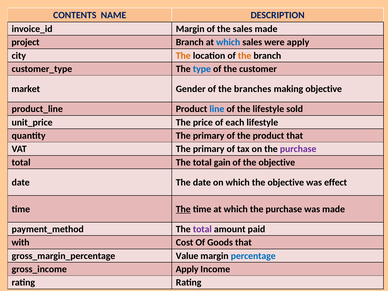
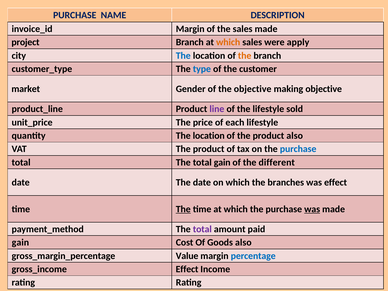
CONTENTS: CONTENTS -> PURCHASE (75, 15)
which colour: blue -> orange (228, 42)
The colour: orange -> blue (183, 56)
the branches: branches -> objective (253, 89)
line colour: blue -> purple (217, 109)
quantity The primary: primary -> location (209, 136)
product that: that -> also (295, 136)
VAT The primary: primary -> product (209, 149)
purchase colour: purple -> blue (298, 149)
of the objective: objective -> different (277, 162)
which the objective: objective -> branches (286, 182)
was underline: none -> present (312, 209)
with: with -> gain (20, 242)
Goods that: that -> also (243, 242)
Apply: Apply -> Effect (187, 269)
